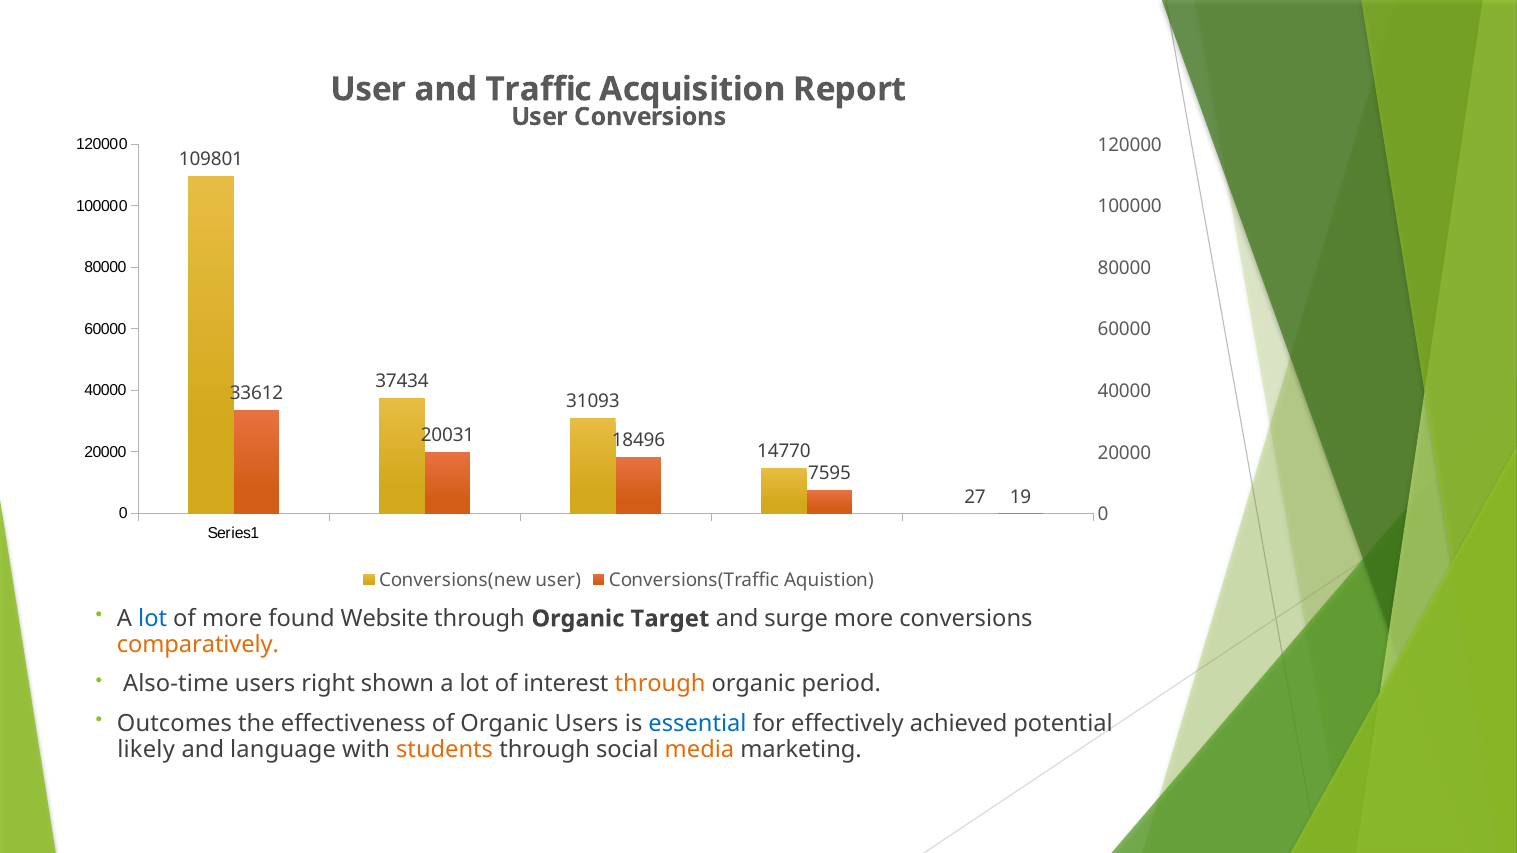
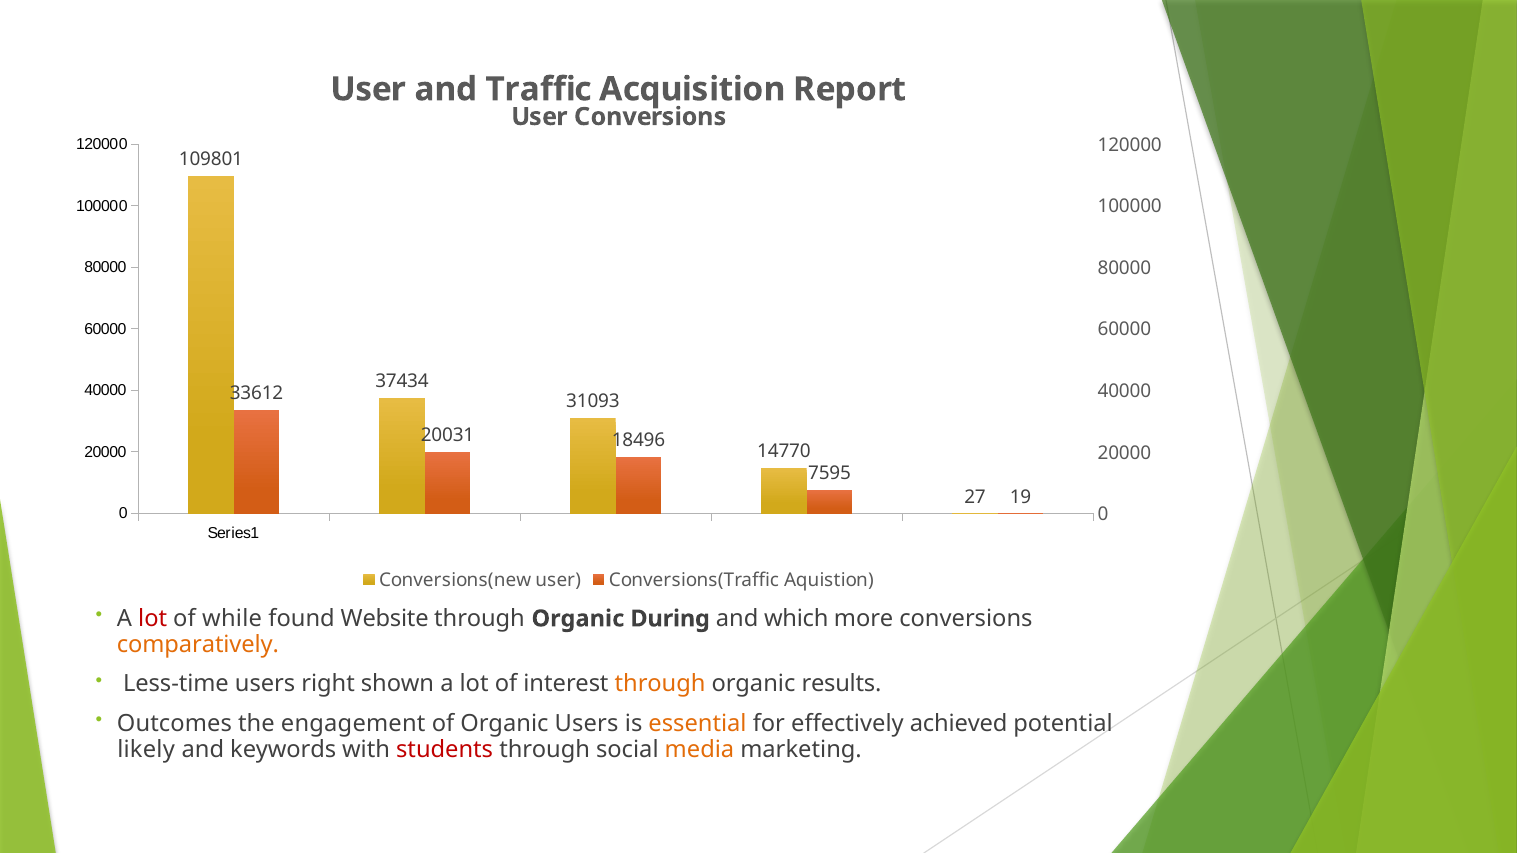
lot colour: blue -> red (153, 619)
of more: more -> while (232, 619)
Target: Target -> During (670, 619)
surge: surge -> which (796, 619)
Also-time: Also-time -> Less-time (176, 684)
period: period -> results (841, 684)
effectiveness: effectiveness -> engagement (353, 724)
essential colour: blue -> orange (698, 724)
language: language -> keywords (283, 750)
students colour: orange -> red (445, 750)
